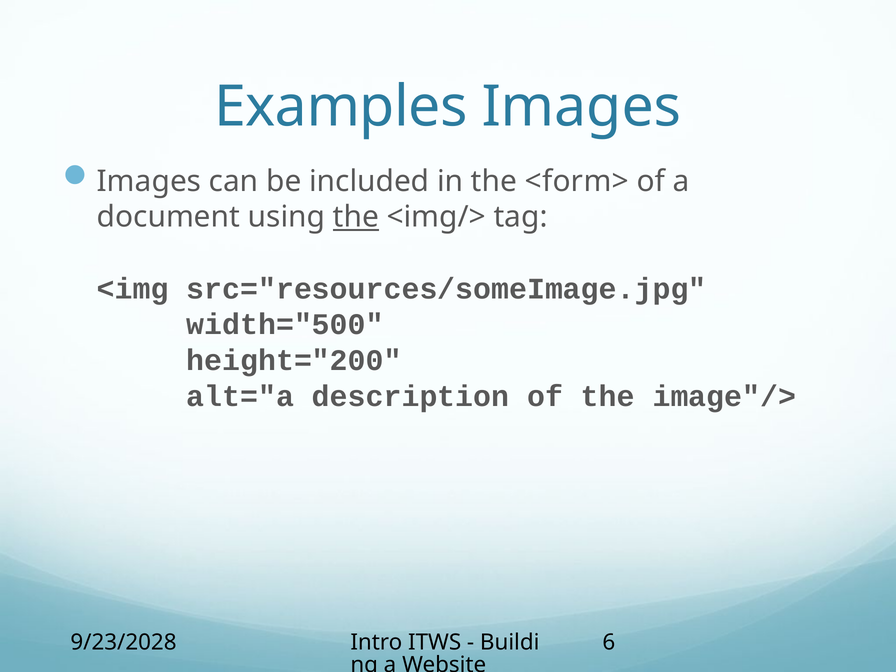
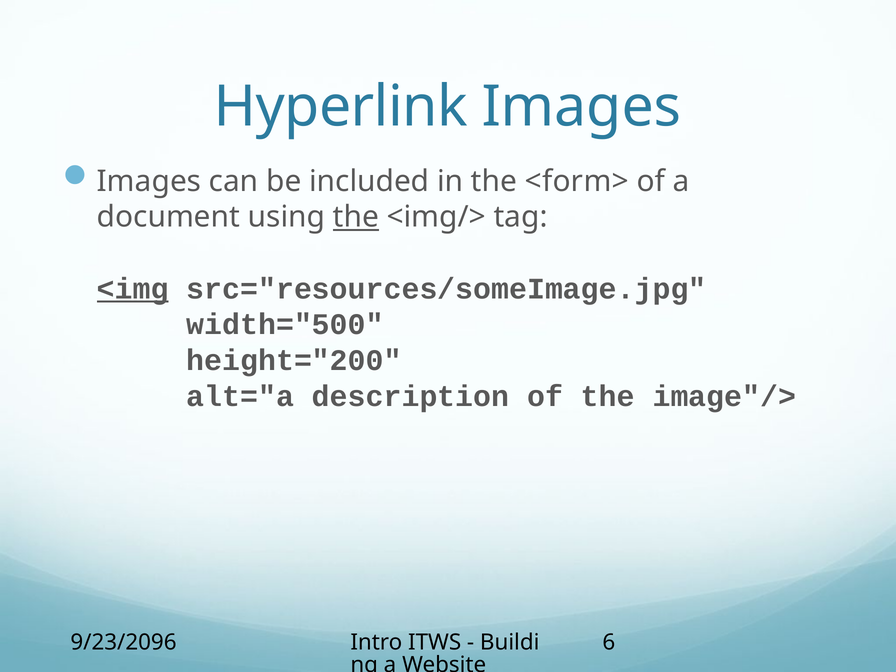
Examples: Examples -> Hyperlink (341, 107)
<img underline: none -> present (133, 289)
9/23/2028: 9/23/2028 -> 9/23/2096 (123, 642)
